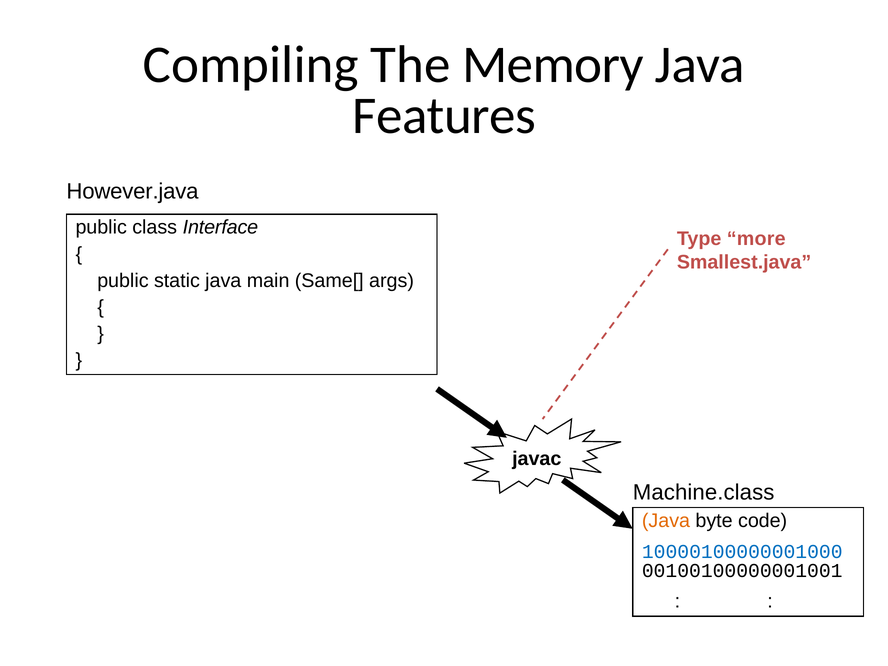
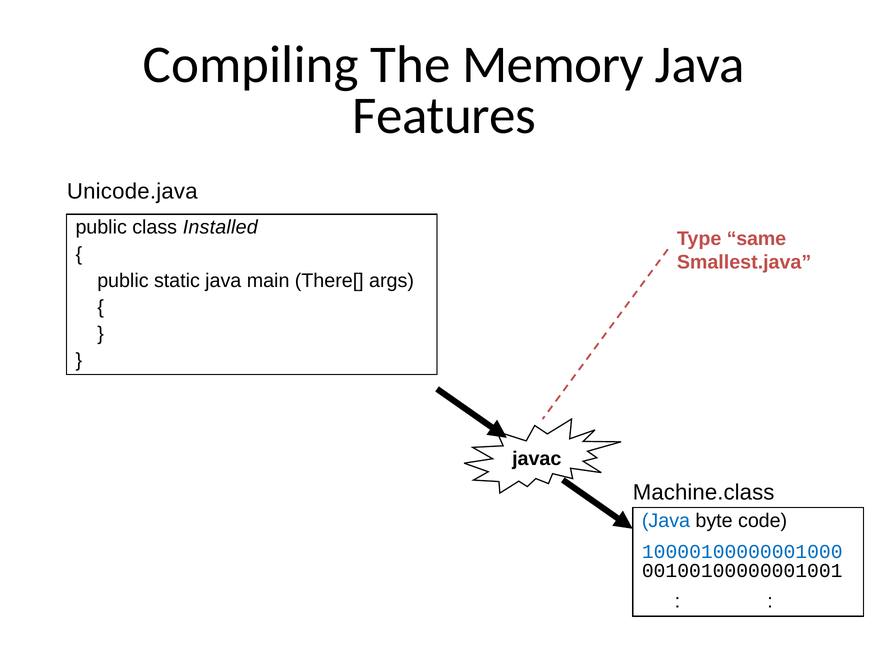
However.java: However.java -> Unicode.java (132, 192)
Interface: Interface -> Installed (220, 227)
more: more -> same (756, 239)
Same[: Same[ -> There[ (329, 281)
Java colour: orange -> blue (666, 521)
